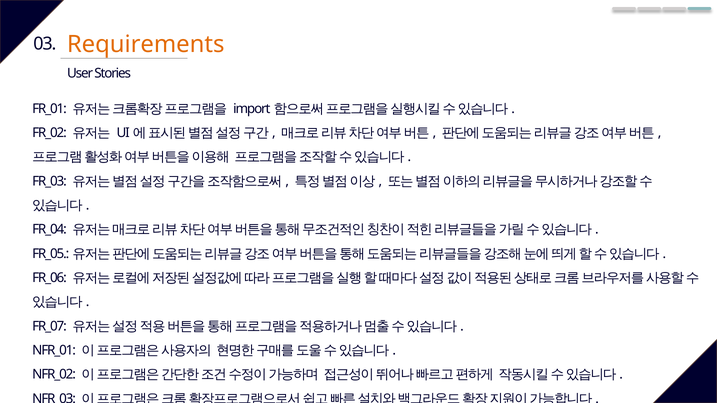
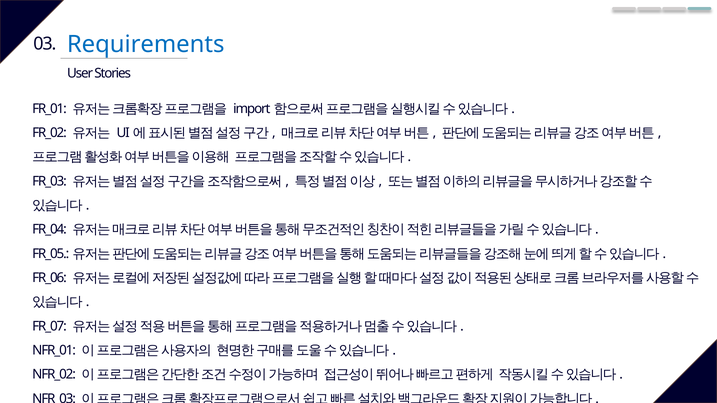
Requirements colour: orange -> blue (146, 44)
